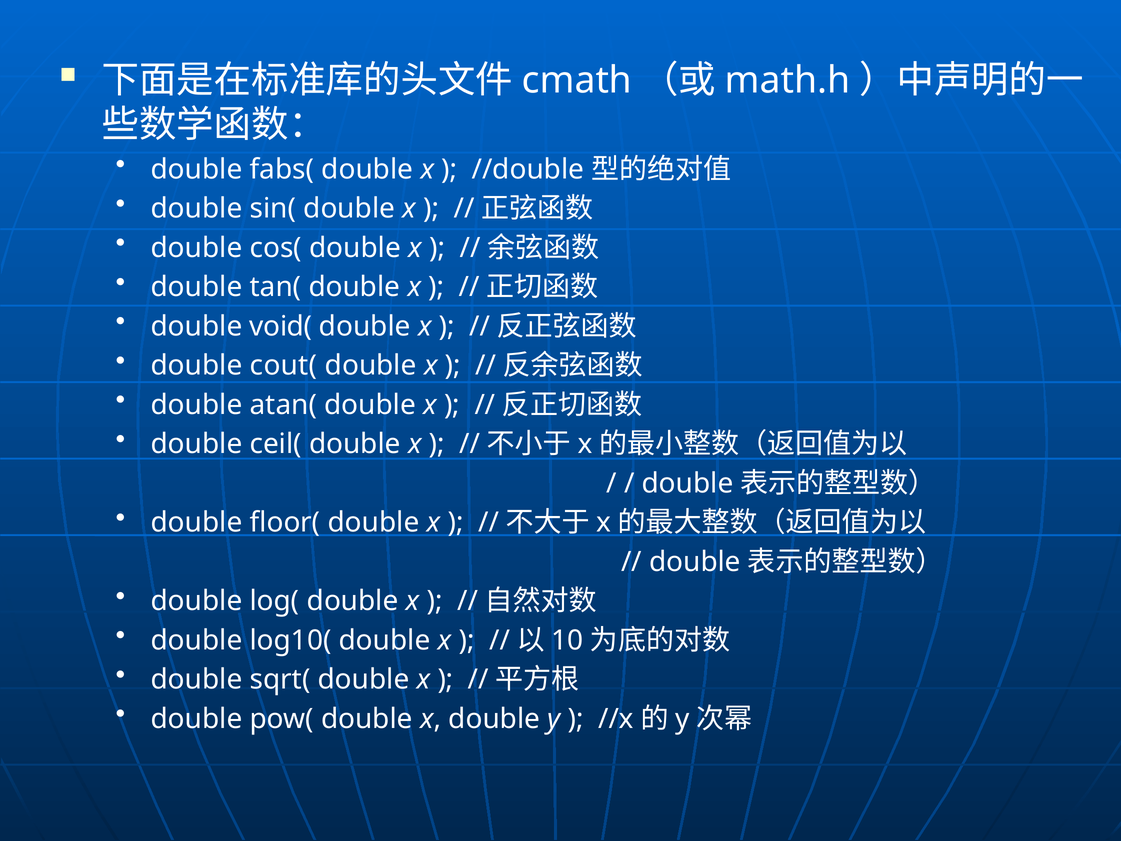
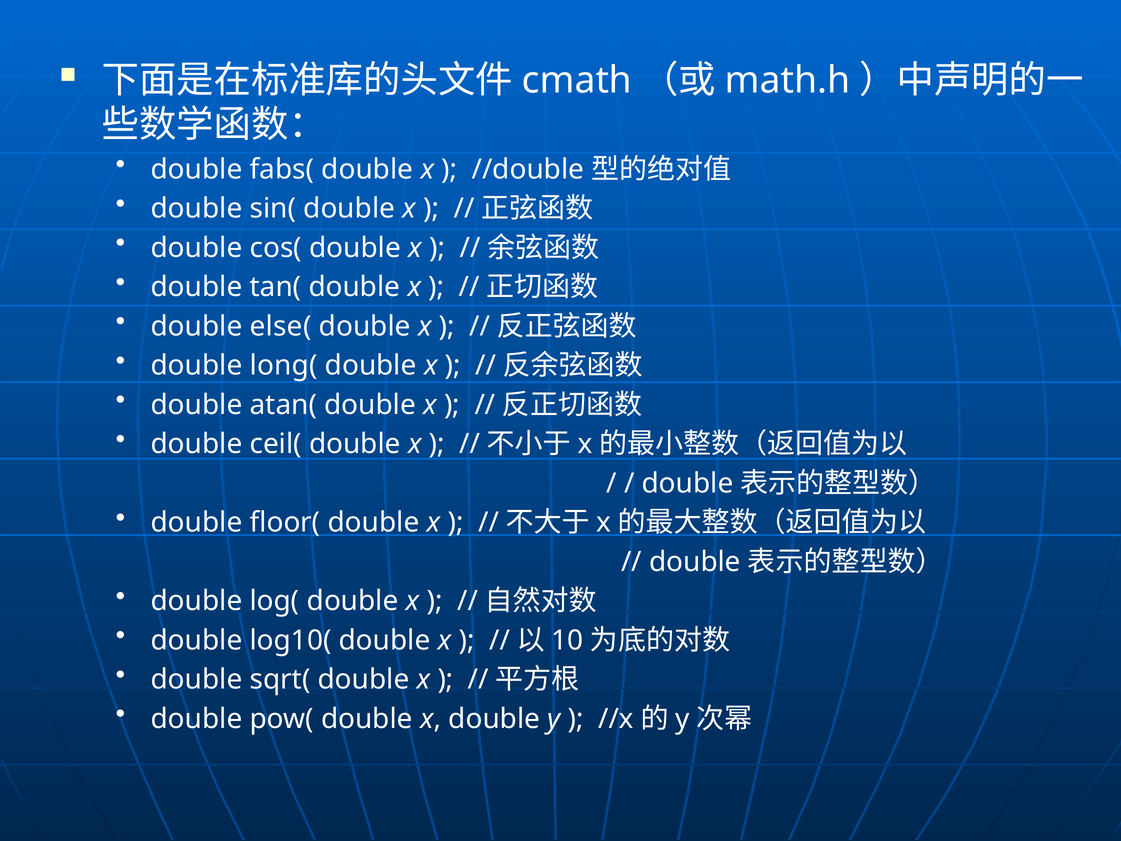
void(: void( -> else( (281, 326)
cout(: cout( -> long( (284, 365)
